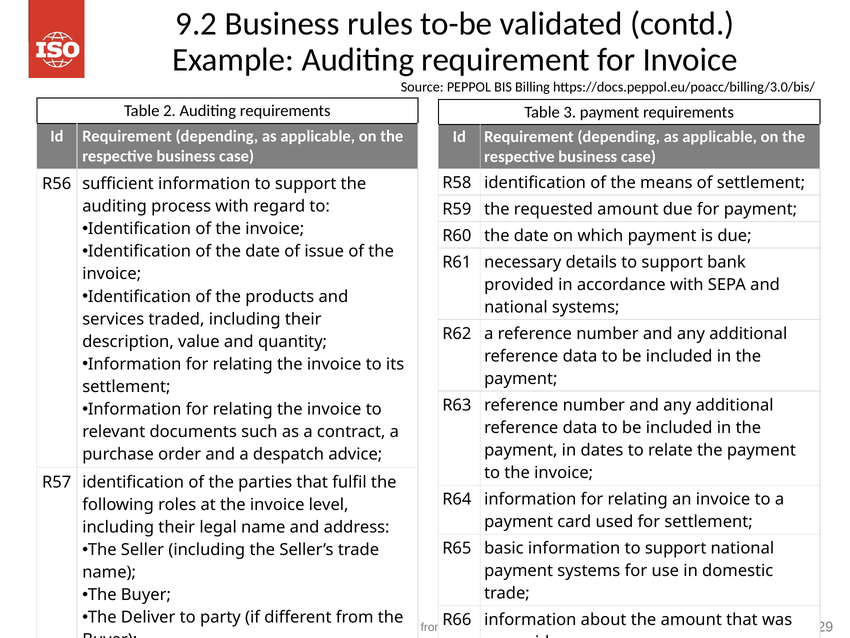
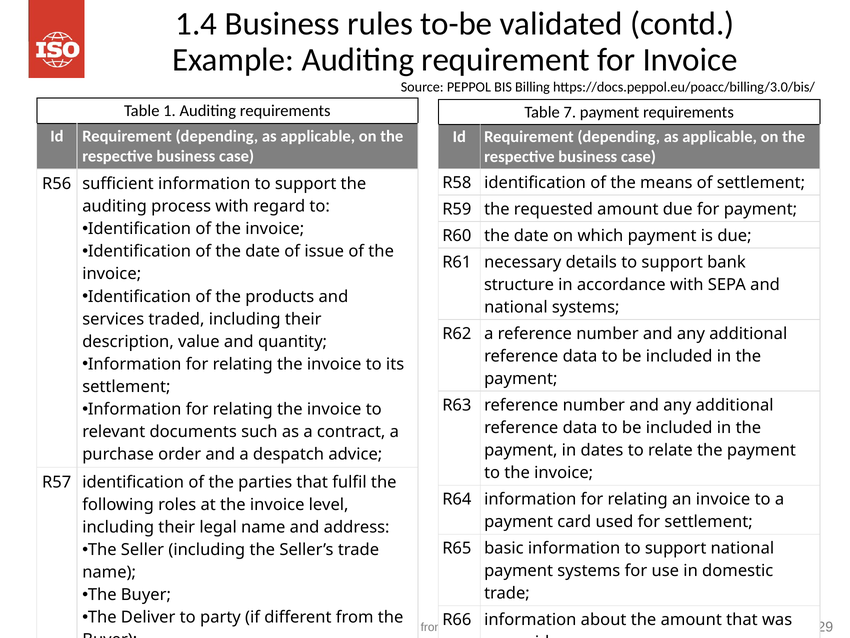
9.2: 9.2 -> 1.4 (196, 24)
2: 2 -> 1 (169, 111)
3: 3 -> 7 (570, 112)
provided: provided -> structure (519, 285)
